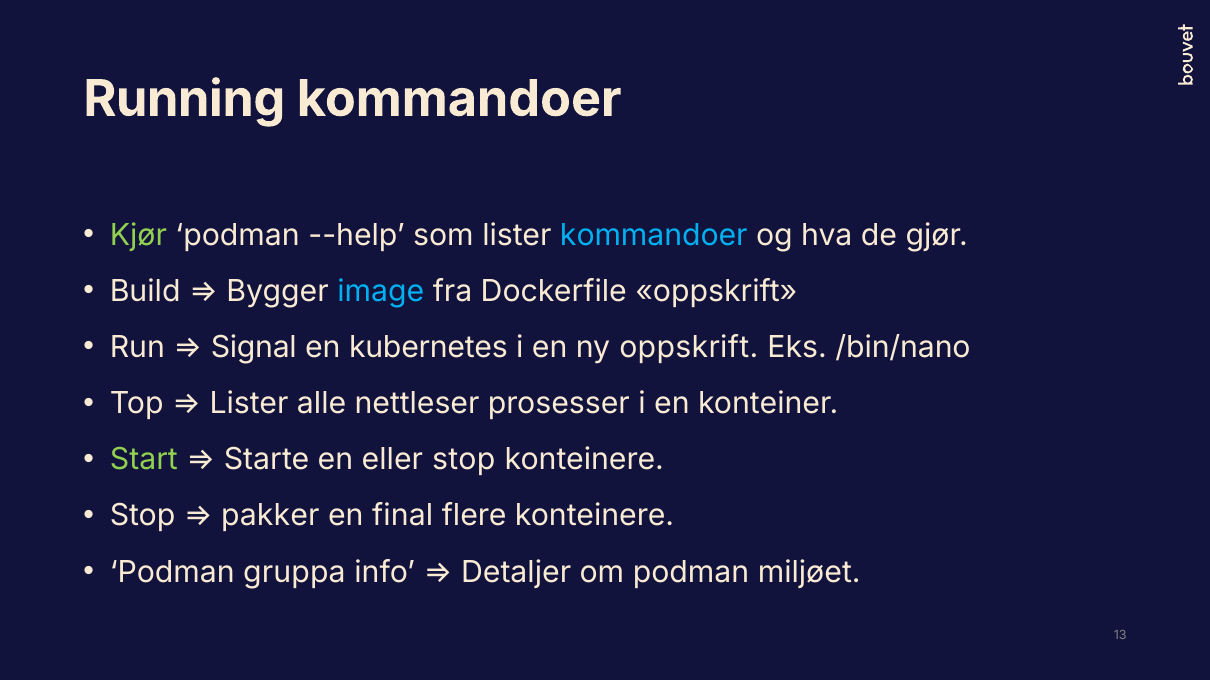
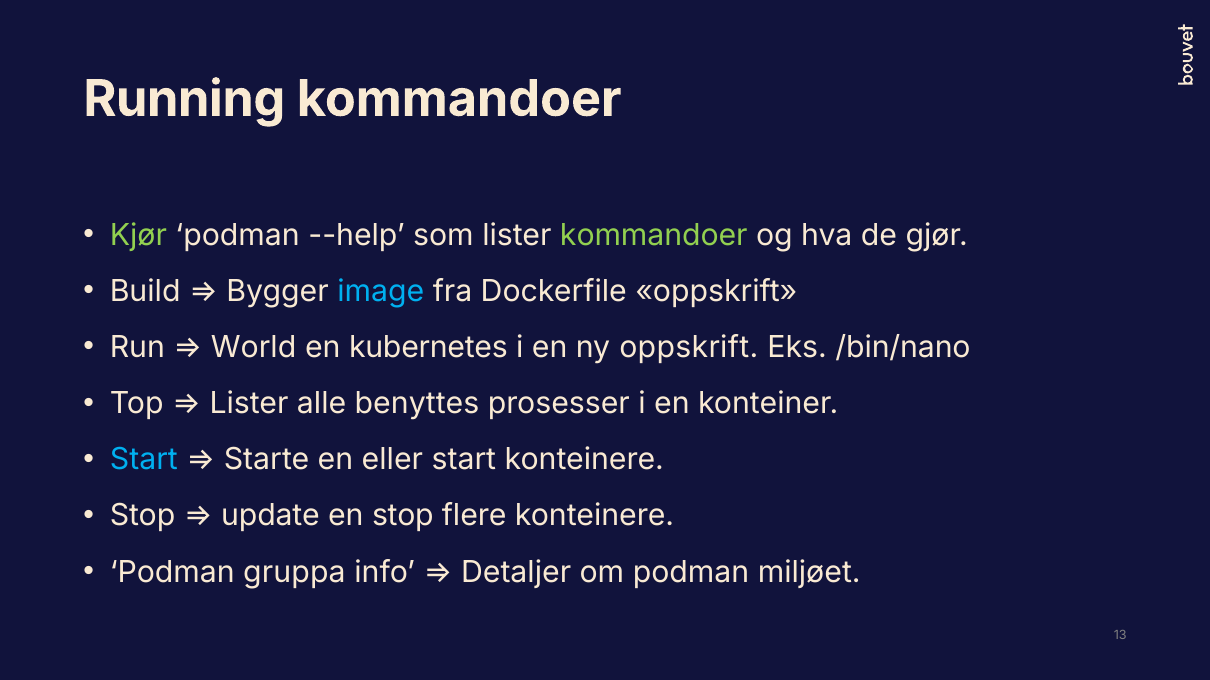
kommandoer colour: light blue -> light green (654, 236)
Signal: Signal -> World (254, 348)
nettleser: nettleser -> benyttes (417, 404)
Start colour: light green -> light blue (144, 460)
eller stop: stop -> start (464, 460)
pakker: pakker -> update (271, 516)
en final: final -> stop (403, 516)
